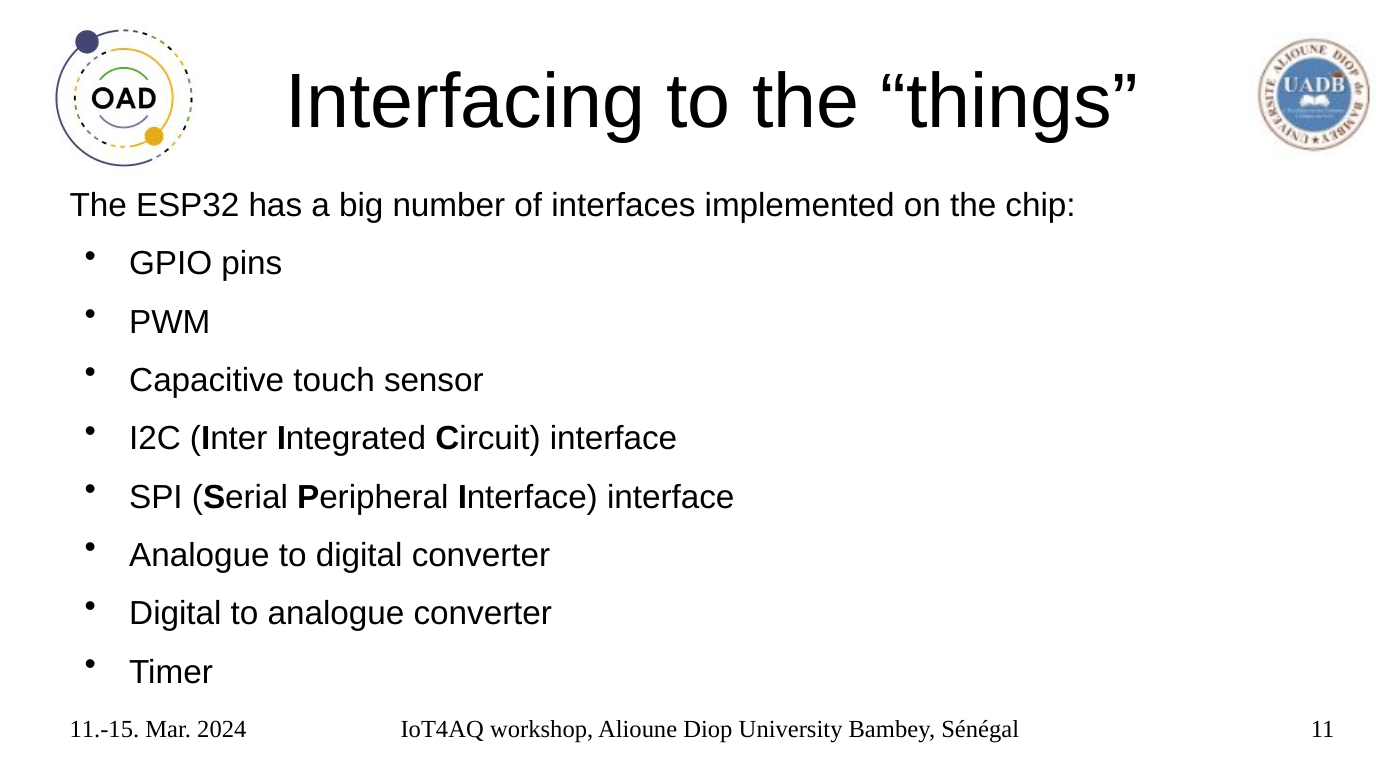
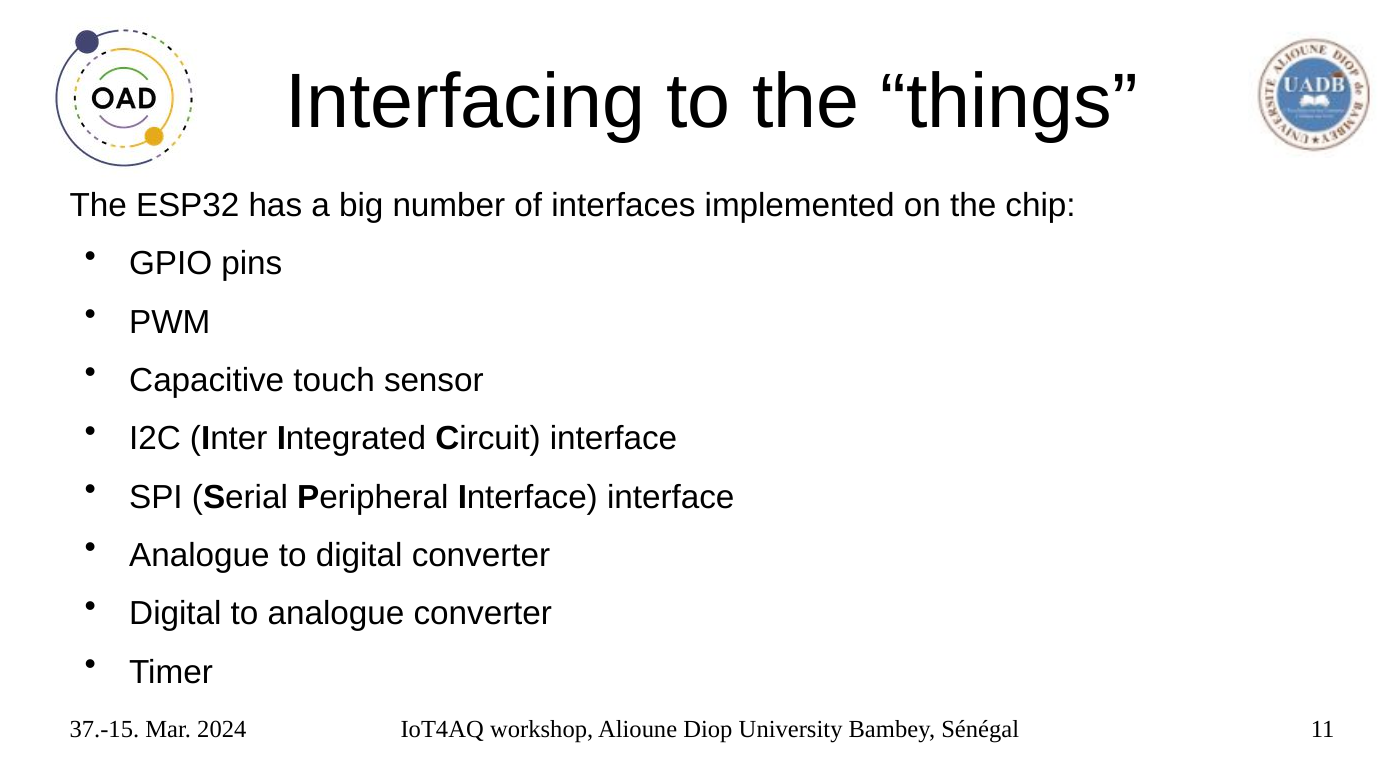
11.-15: 11.-15 -> 37.-15 (104, 730)
